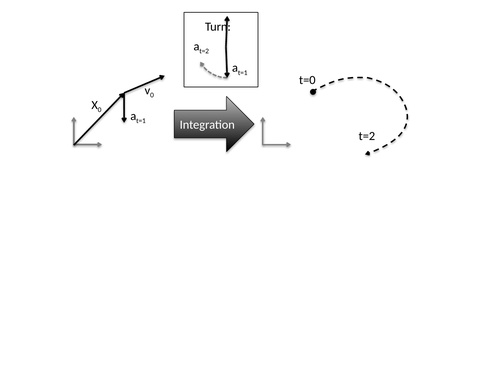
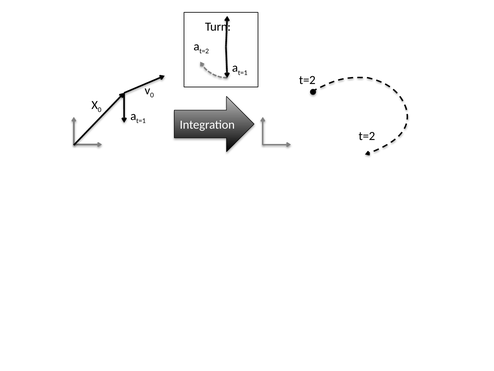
t=0: t=0 -> t=2 (307, 80)
